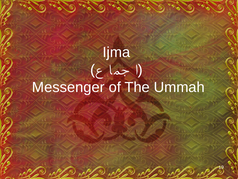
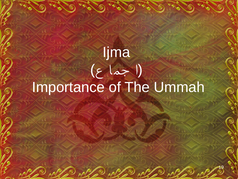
Messenger: Messenger -> Importance (68, 87)
